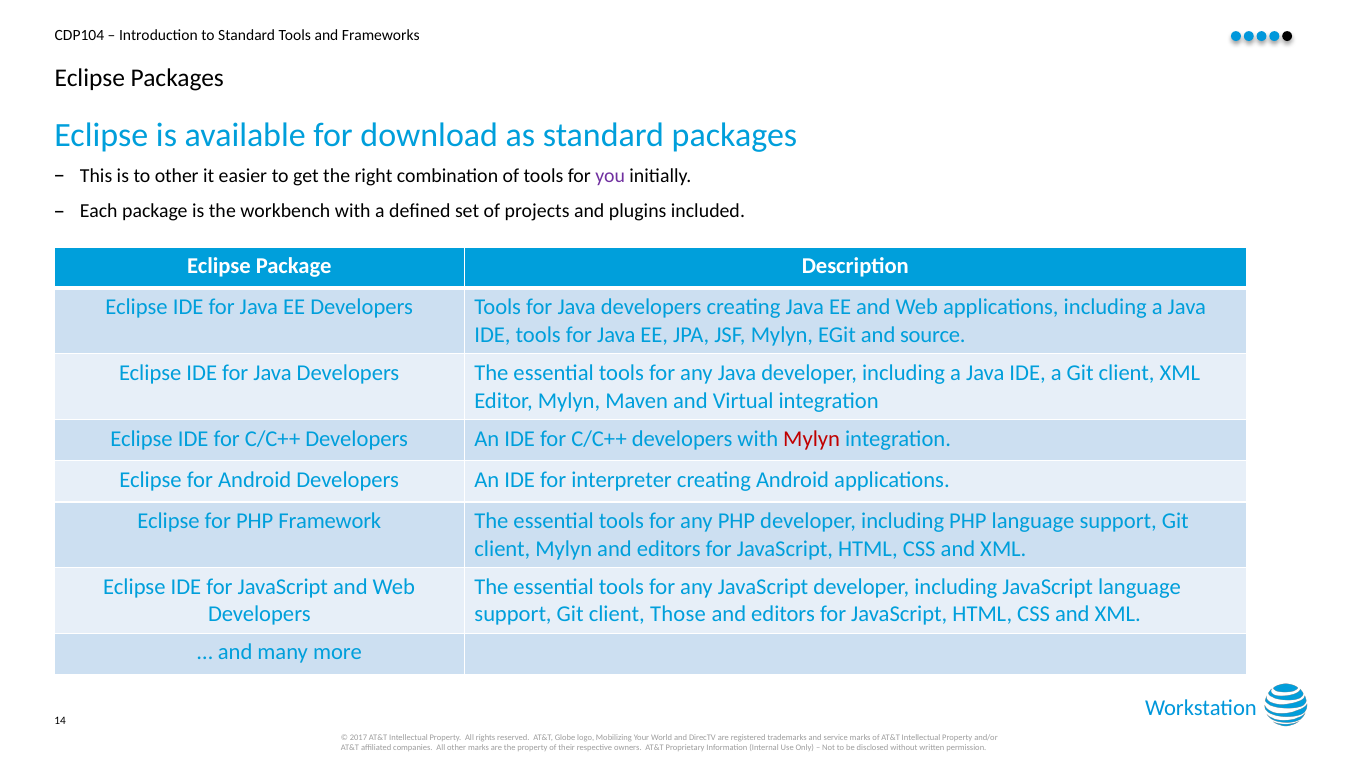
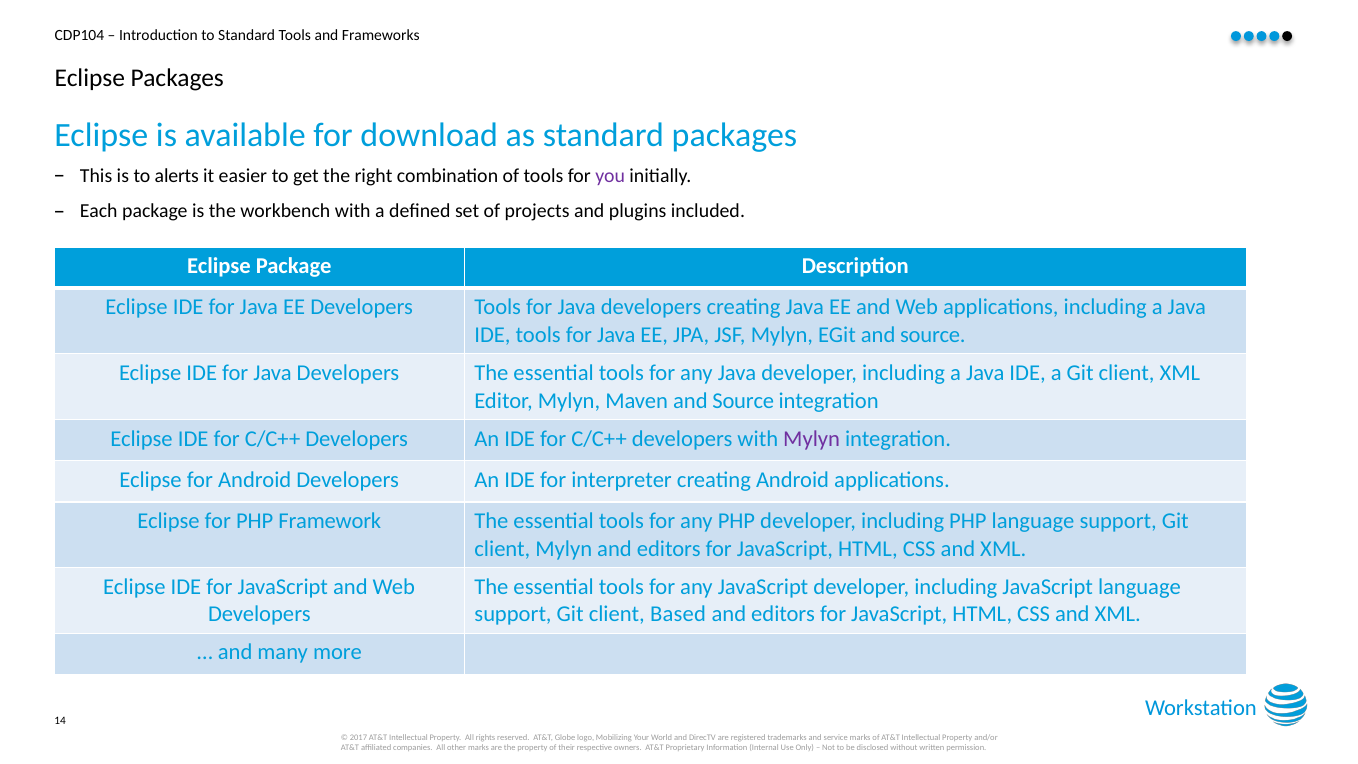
to other: other -> alerts (177, 176)
Maven and Virtual: Virtual -> Source (743, 401)
Mylyn colour: red -> purple (812, 439)
Those: Those -> Based (678, 615)
